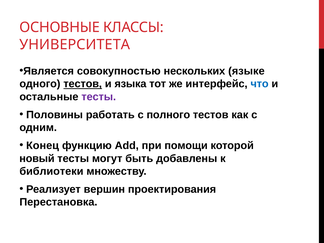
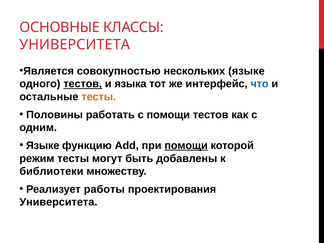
тесты colour: purple -> orange (99, 97)
с полного: полного -> помощи (168, 115)
Конец: Конец -> Языке (43, 145)
помощи underline: none -> present (186, 145)
новый: новый -> режим (37, 158)
вершин: вершин -> работы (104, 189)
Перестановка: Перестановка -> Университета (58, 202)
